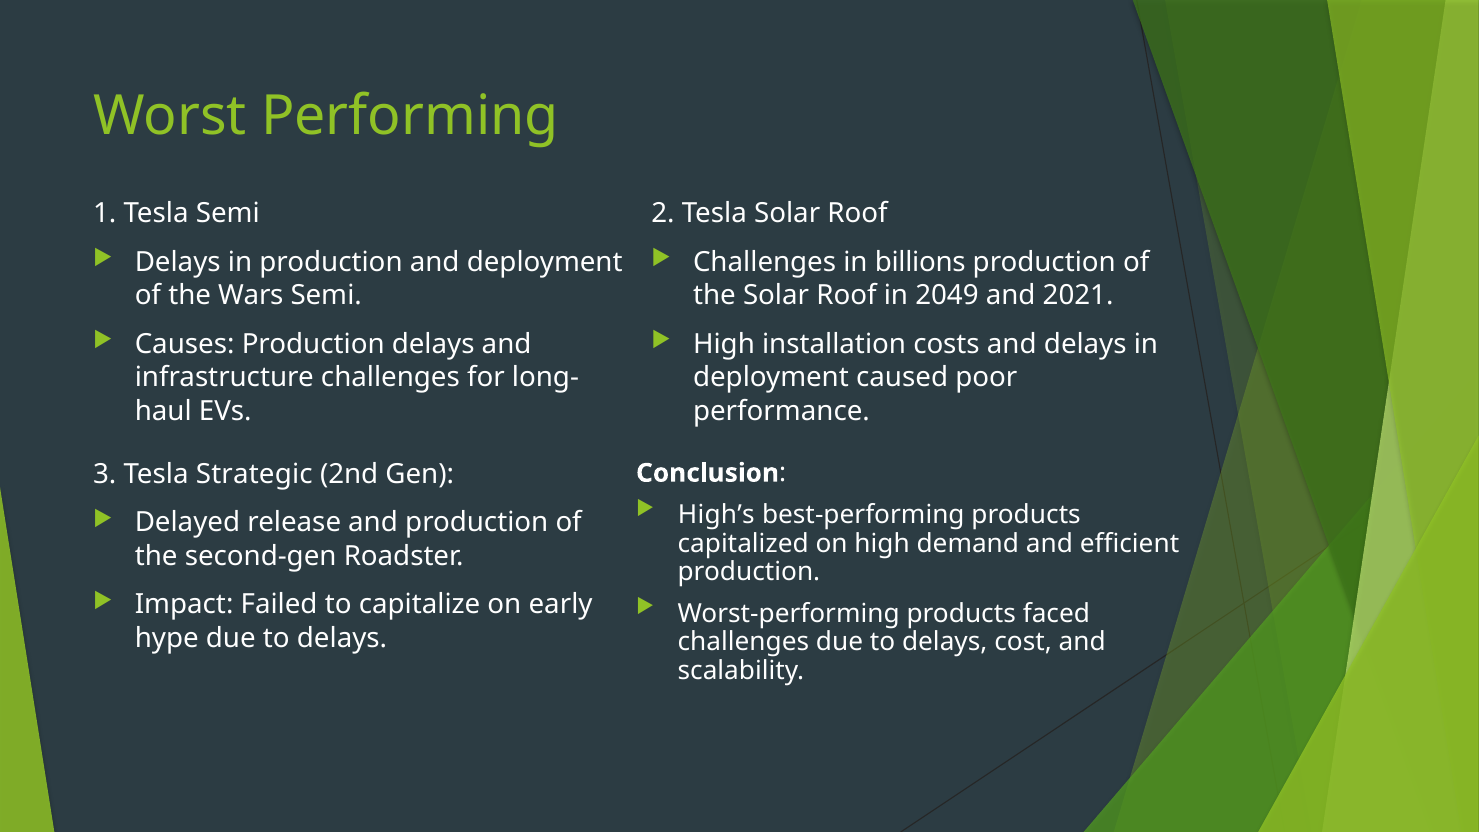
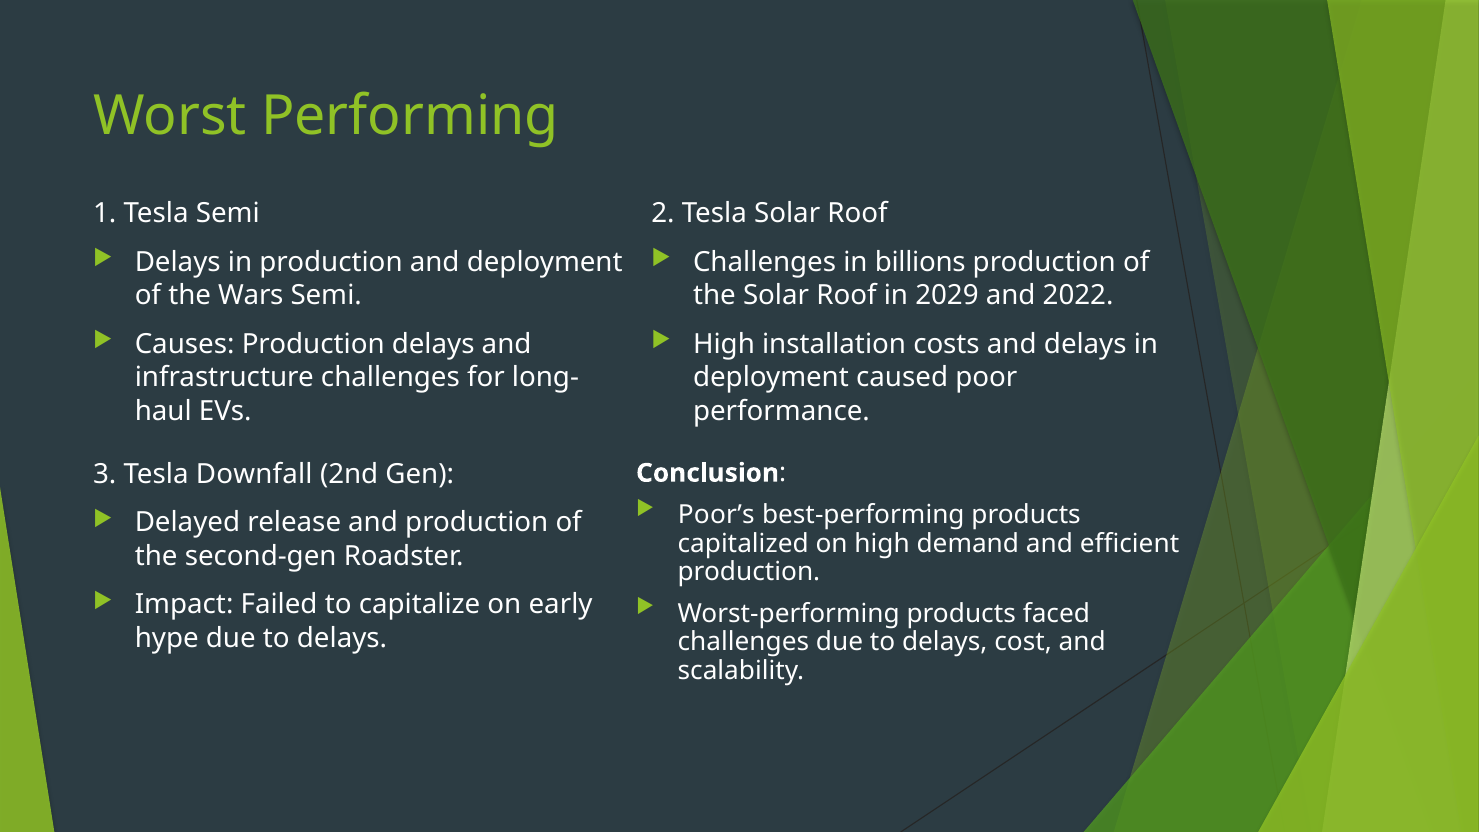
2049: 2049 -> 2029 (947, 296)
2021: 2021 -> 2022 (1078, 296)
Strategic: Strategic -> Downfall (254, 474)
High’s: High’s -> Poor’s (716, 515)
